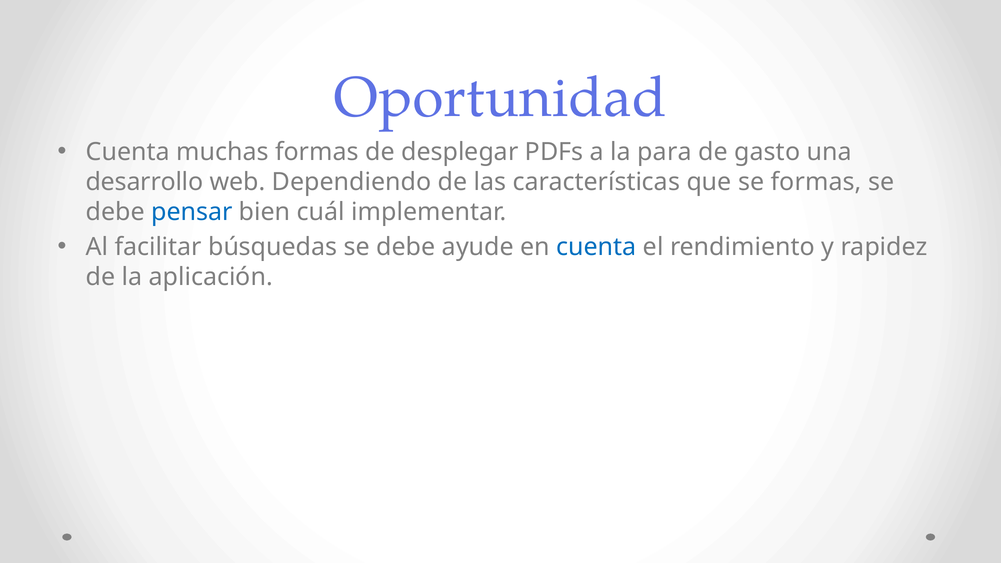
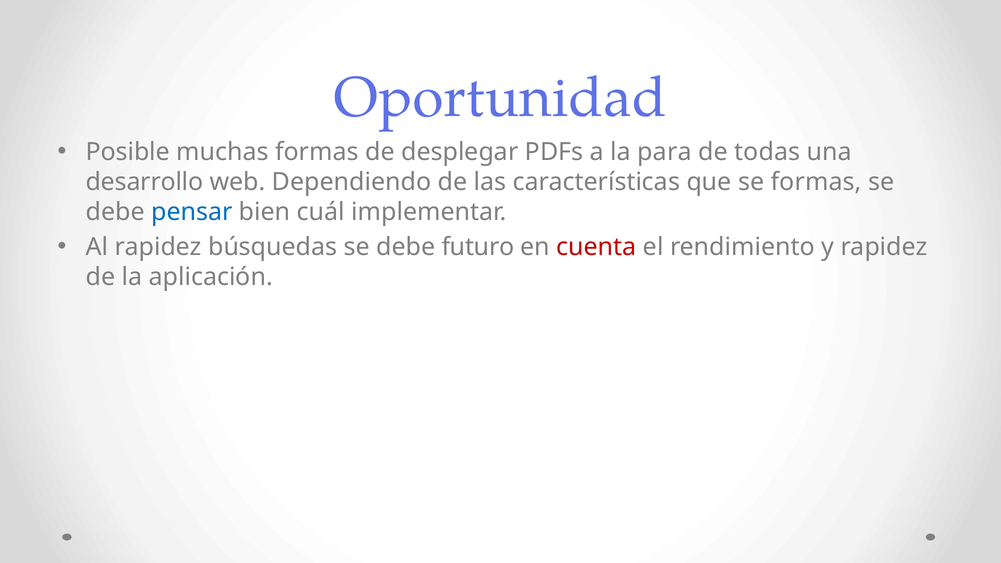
Cuenta: Cuenta -> Posible (128, 152)
gasto: gasto -> todas (767, 152)
Al facilitar: facilitar -> rapidez (158, 247)
ayude: ayude -> futuro (478, 247)
cuenta colour: blue -> red (596, 247)
